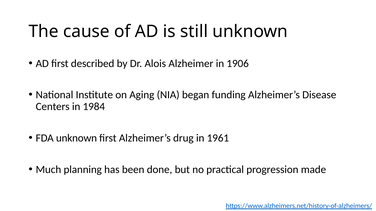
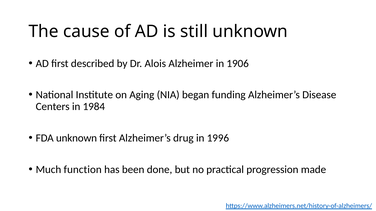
1961: 1961 -> 1996 (218, 138)
planning: planning -> function (83, 170)
